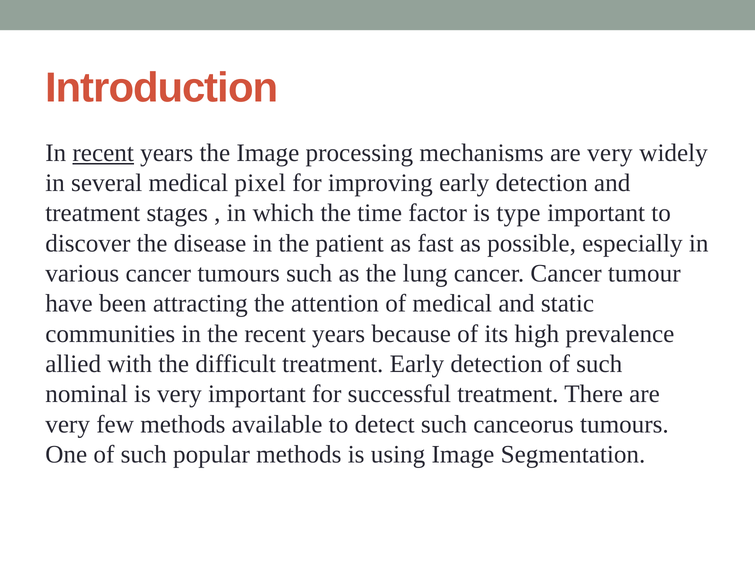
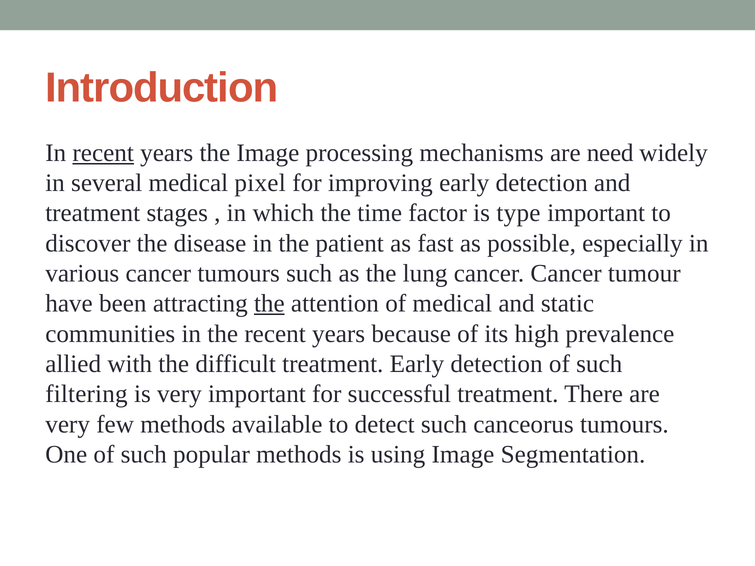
mechanisms are very: very -> need (610, 153)
the underline: none -> present (269, 304)
nominal: nominal -> filtering (86, 394)
